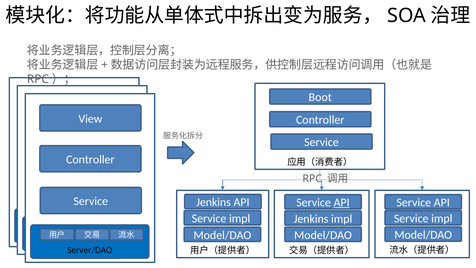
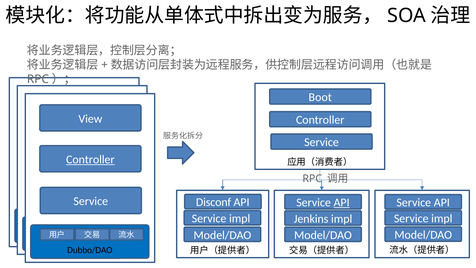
Controller underline: none -> present (90, 159)
Jenkins: Jenkins -> Disconf (214, 202)
Server/DAO: Server/DAO -> Dubbo/DAO (90, 250)
